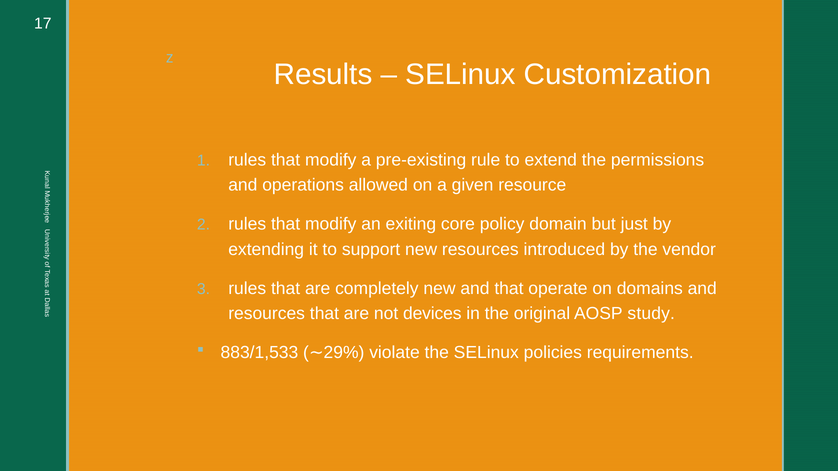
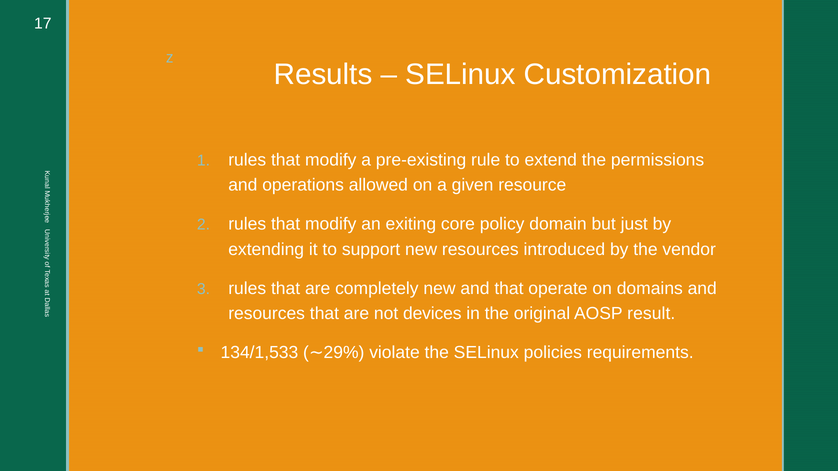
study: study -> result (651, 314)
883/1,533: 883/1,533 -> 134/1,533 (259, 353)
